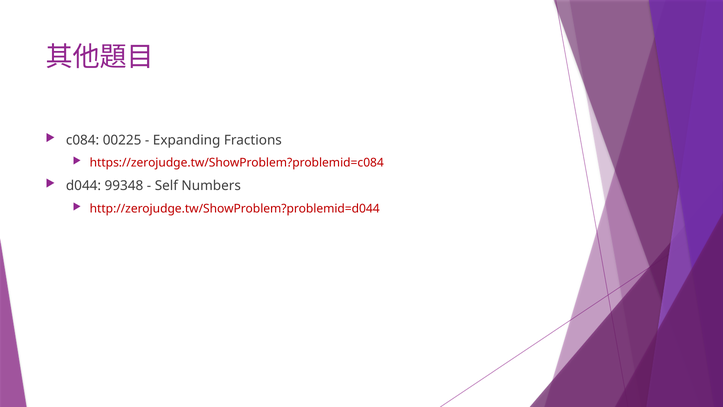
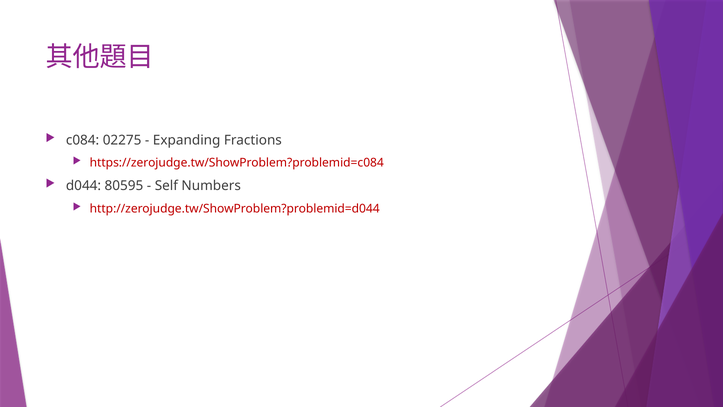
00225: 00225 -> 02275 (122, 140)
99348: 99348 -> 80595 (124, 186)
